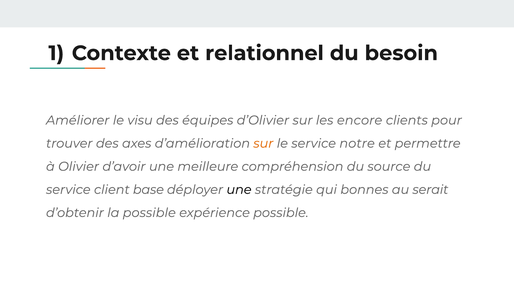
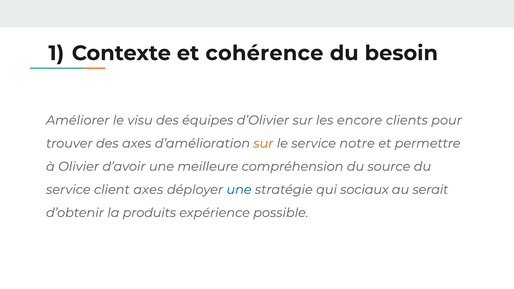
relationnel: relationnel -> cohérence (264, 53)
client base: base -> axes (148, 190)
une colour: black -> blue (239, 190)
bonnes: bonnes -> sociaux (364, 190)
la possible: possible -> produits (149, 213)
